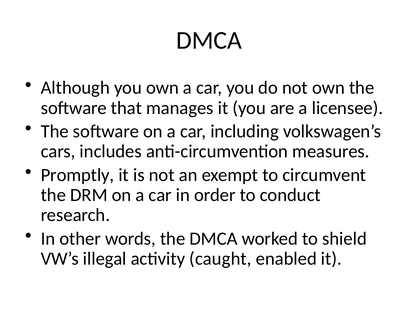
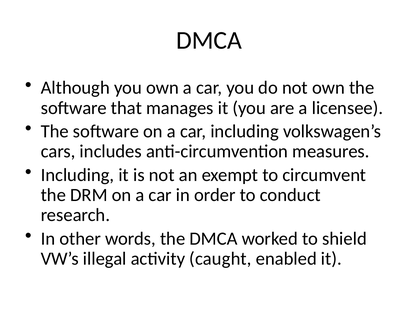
Promptly: Promptly -> Including (77, 175)
